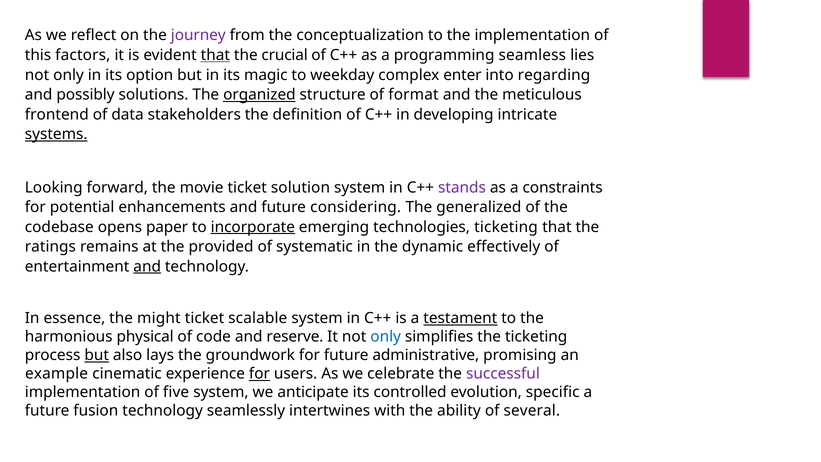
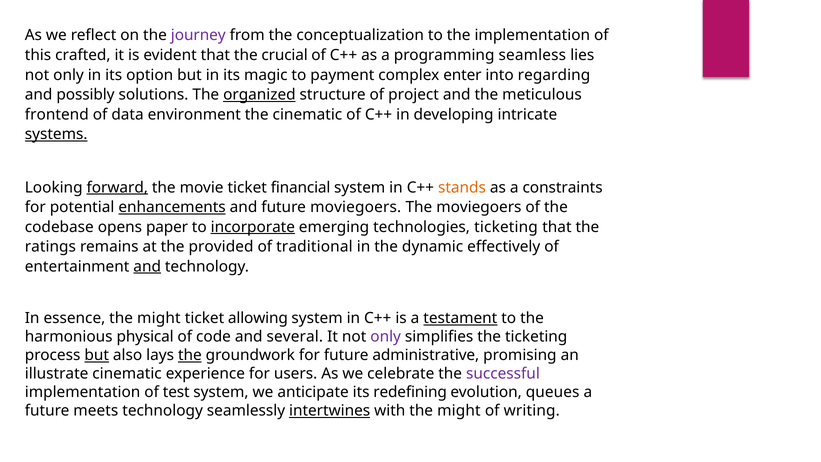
factors: factors -> crafted (83, 55)
that underline: present -> none (215, 55)
weekday: weekday -> payment (342, 75)
format: format -> project (414, 95)
stakeholders: stakeholders -> environment (194, 114)
the definition: definition -> cinematic (307, 114)
forward underline: none -> present (117, 187)
solution: solution -> financial (301, 187)
stands colour: purple -> orange (462, 187)
enhancements underline: none -> present (172, 207)
future considering: considering -> moviegoers (356, 207)
The generalized: generalized -> moviegoers (479, 207)
systematic: systematic -> traditional (314, 247)
scalable: scalable -> allowing (258, 318)
reserve: reserve -> several (295, 337)
only colour: blue -> purple (386, 337)
the underline: none -> present (190, 355)
example: example -> illustrate (57, 374)
for underline: present -> none (259, 374)
five: five -> test (176, 392)
controlled: controlled -> redefining (410, 392)
specific: specific -> queues (553, 392)
fusion: fusion -> meets (96, 411)
intertwines underline: none -> present (330, 411)
with the ability: ability -> might (459, 411)
several: several -> writing (532, 411)
